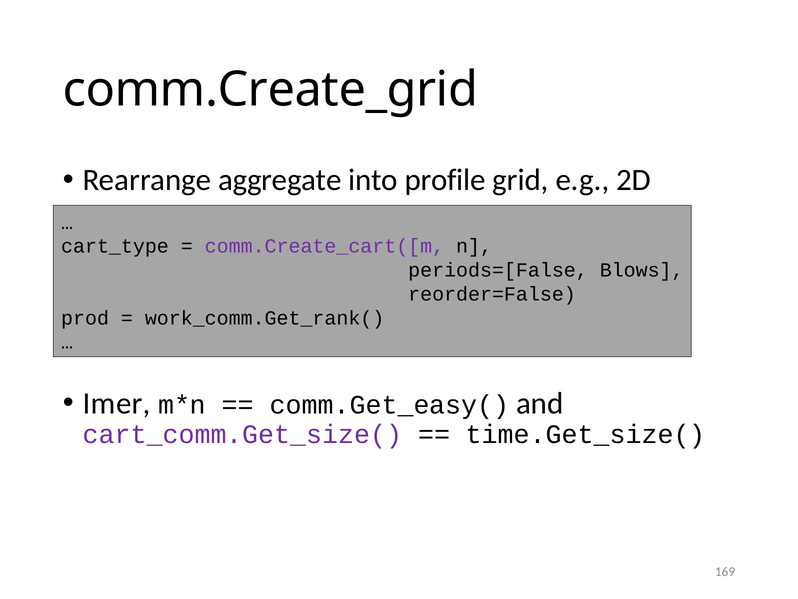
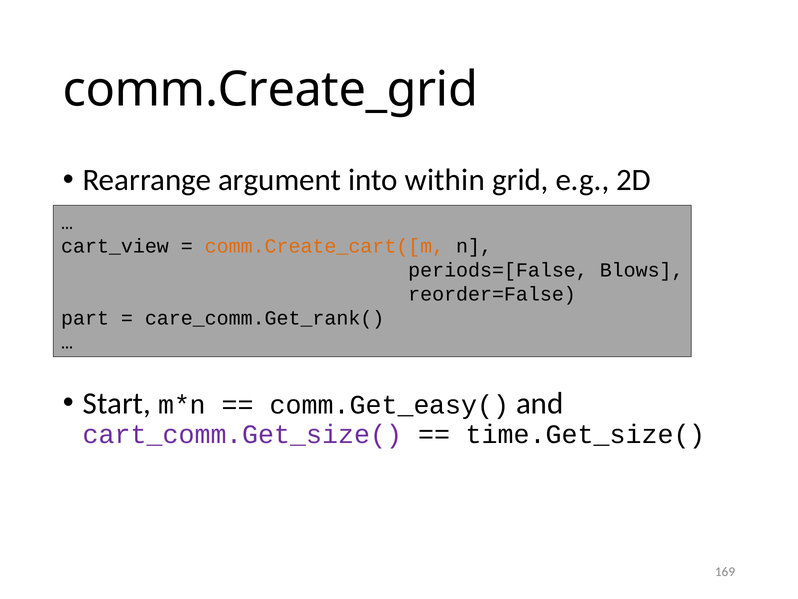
aggregate: aggregate -> argument (280, 180)
profile: profile -> within (445, 180)
cart_type: cart_type -> cart_view (115, 246)
comm.Create_cart([m colour: purple -> orange (324, 246)
prod: prod -> part (85, 318)
work_comm.Get_rank(: work_comm.Get_rank( -> care_comm.Get_rank( (265, 318)
Imer: Imer -> Start (117, 403)
